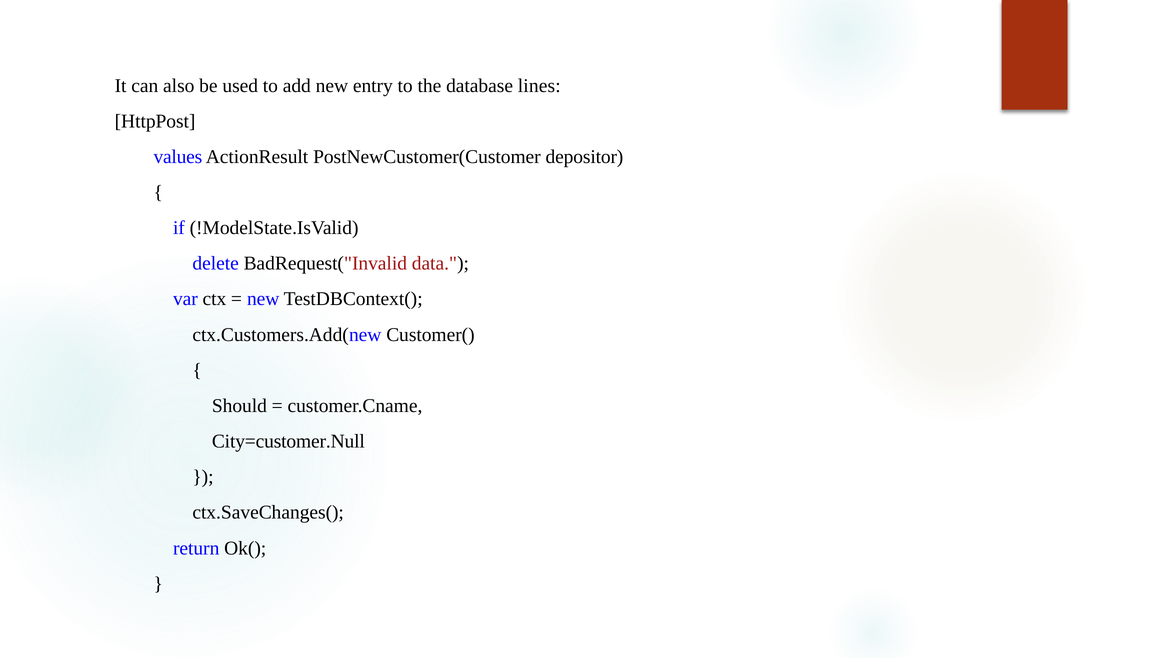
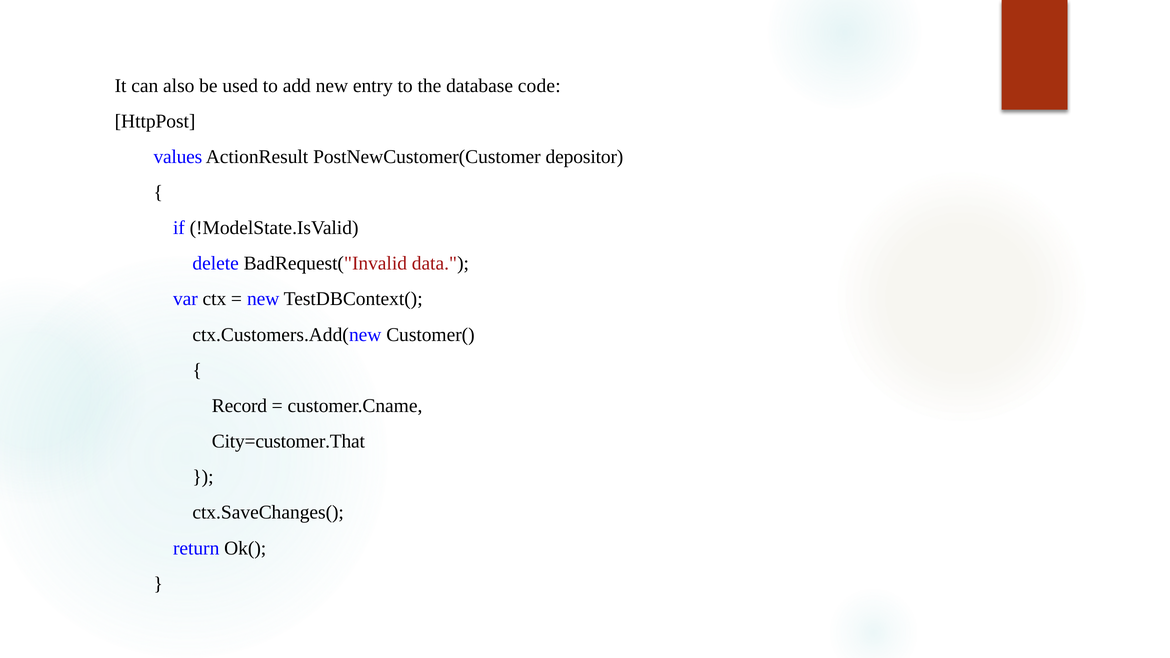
lines: lines -> code (539, 86)
Should: Should -> Record (239, 406)
City=customer.Null: City=customer.Null -> City=customer.That (288, 441)
